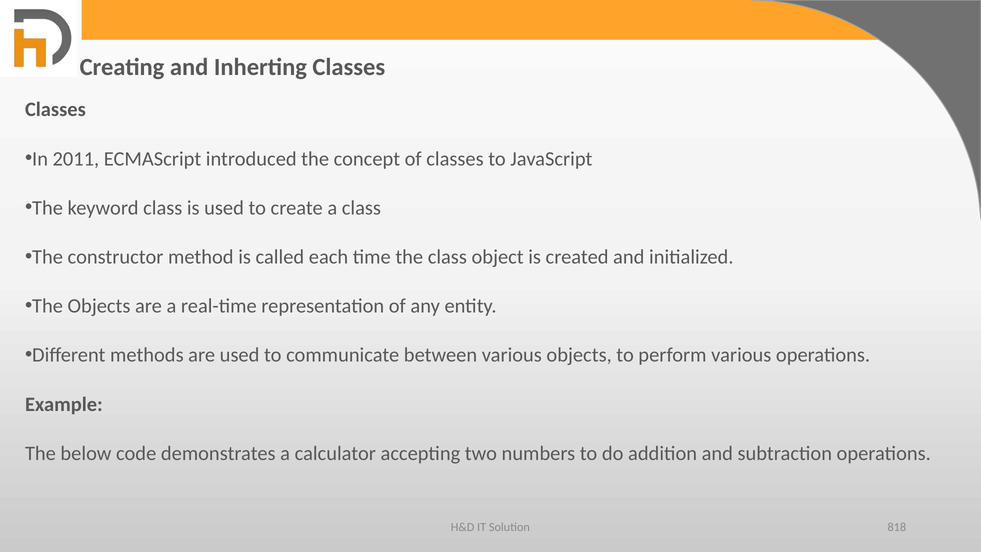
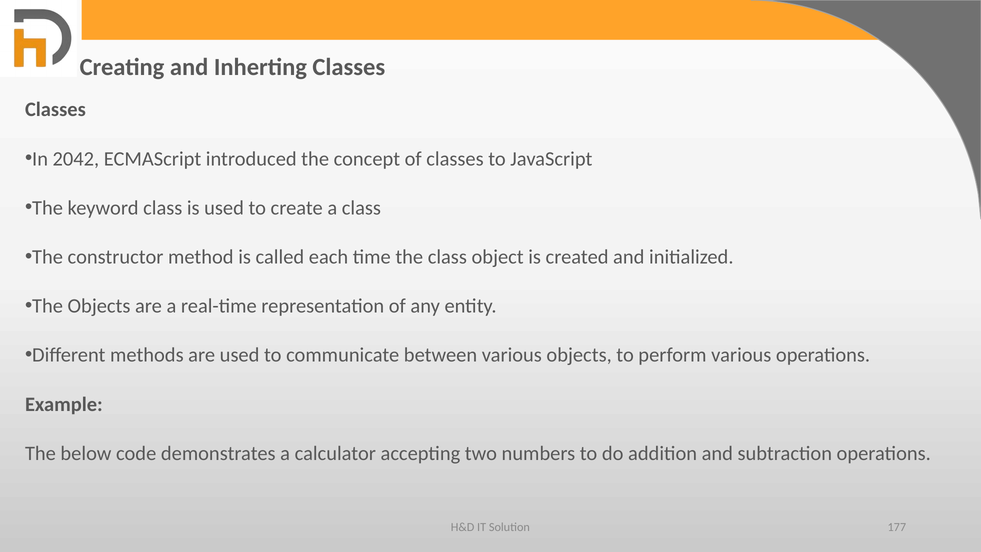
2011: 2011 -> 2042 (76, 159)
818: 818 -> 177 (897, 527)
